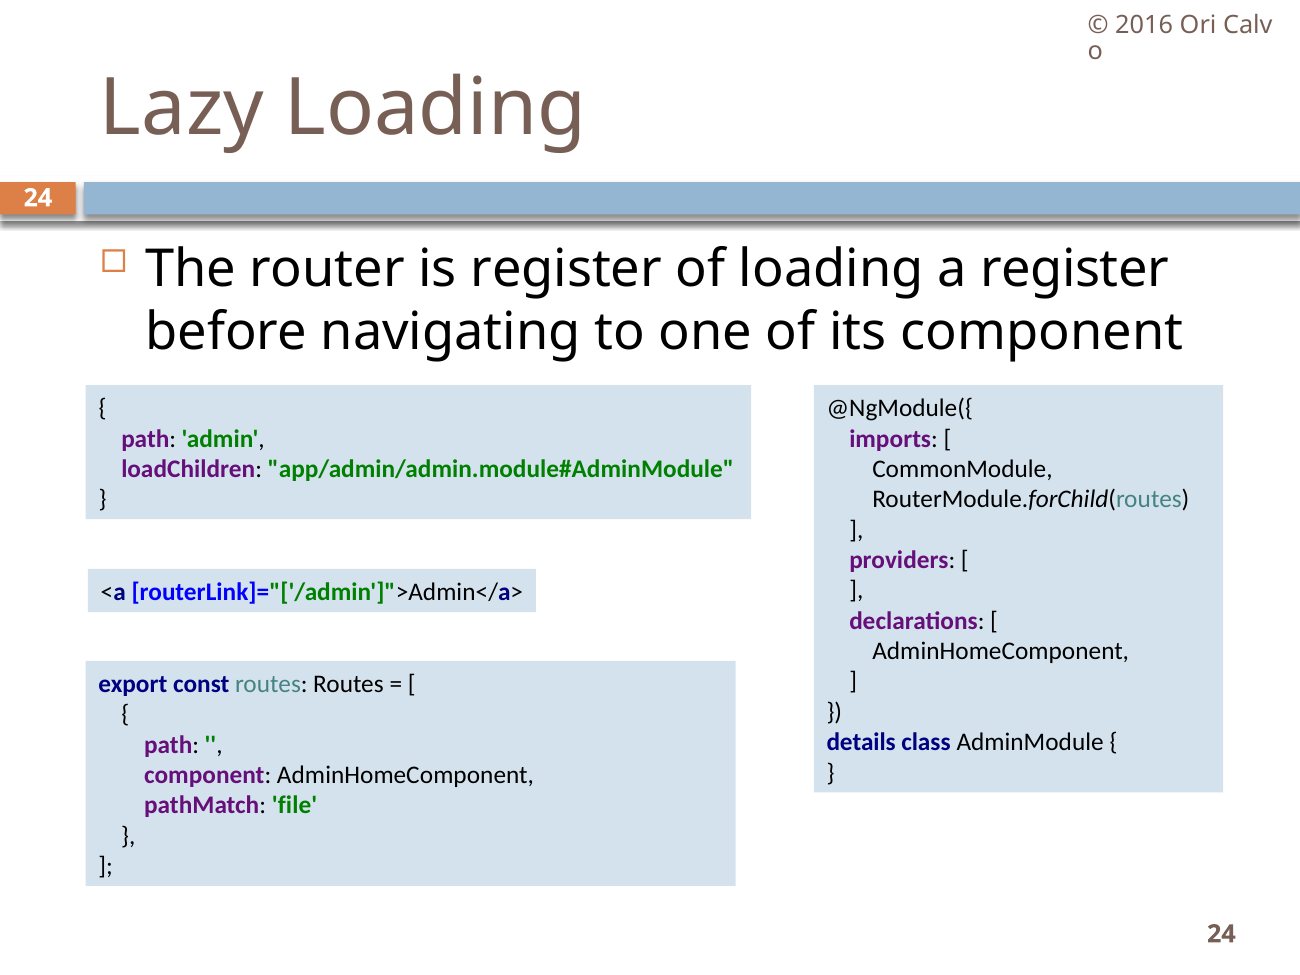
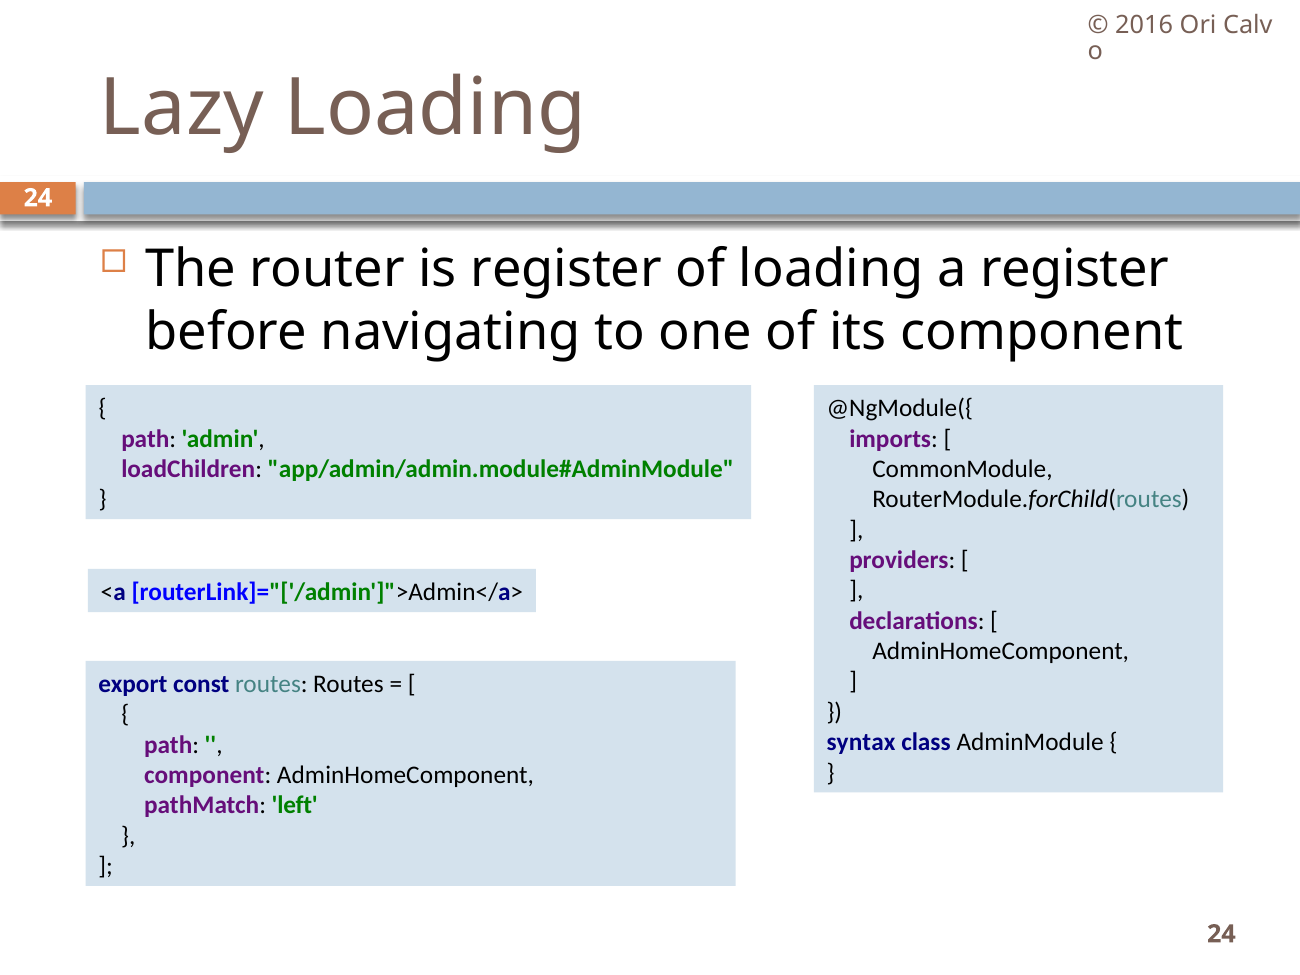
details: details -> syntax (861, 742)
file: file -> left (295, 806)
